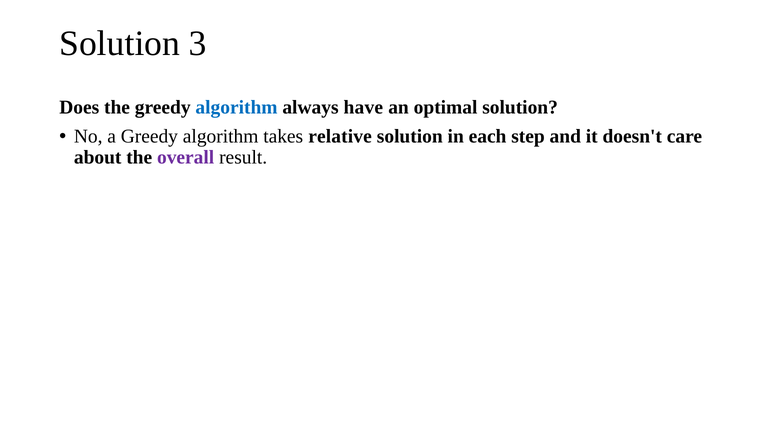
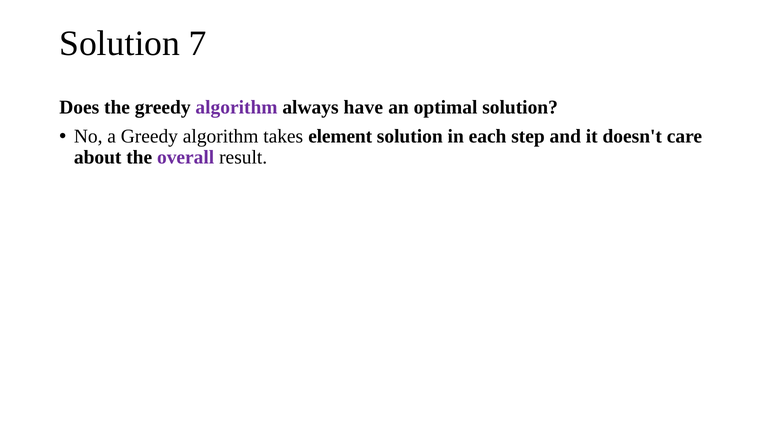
3: 3 -> 7 (198, 43)
algorithm colour: blue -> purple (237, 107)
relative: relative -> element (340, 136)
